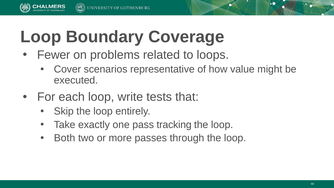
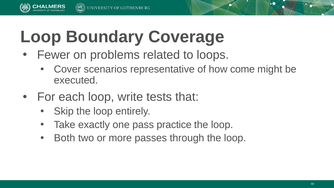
value: value -> come (242, 69)
tracking: tracking -> practice (174, 125)
